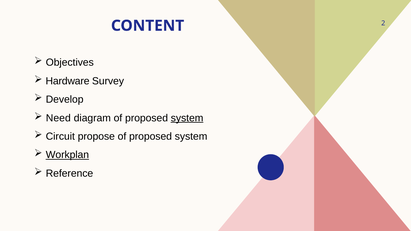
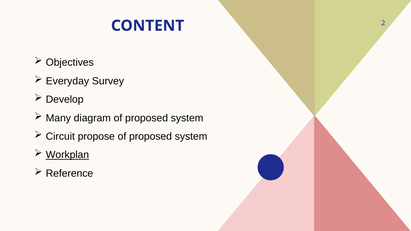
Hardware: Hardware -> Everyday (67, 81)
Need: Need -> Many (58, 118)
system underline: present -> none (187, 118)
